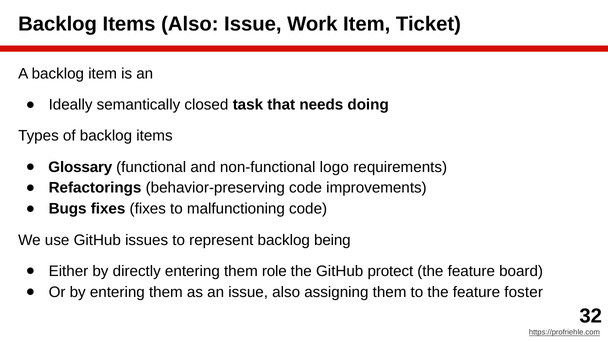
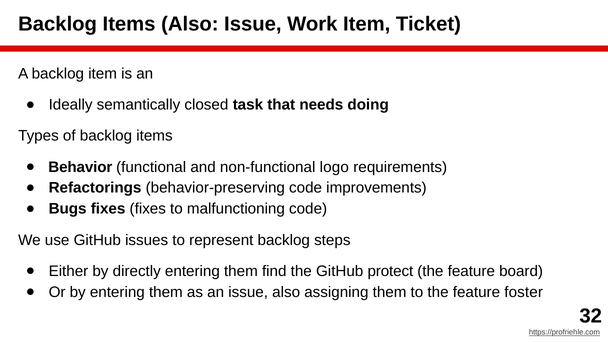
Glossary: Glossary -> Behavior (80, 167)
being: being -> steps (332, 240)
role: role -> find (274, 271)
